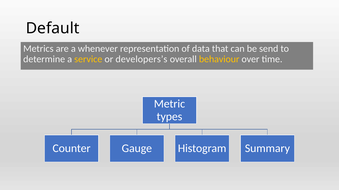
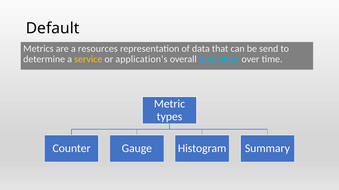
whenever: whenever -> resources (98, 49)
developers’s: developers’s -> application’s (141, 59)
behaviour colour: yellow -> light blue (219, 59)
